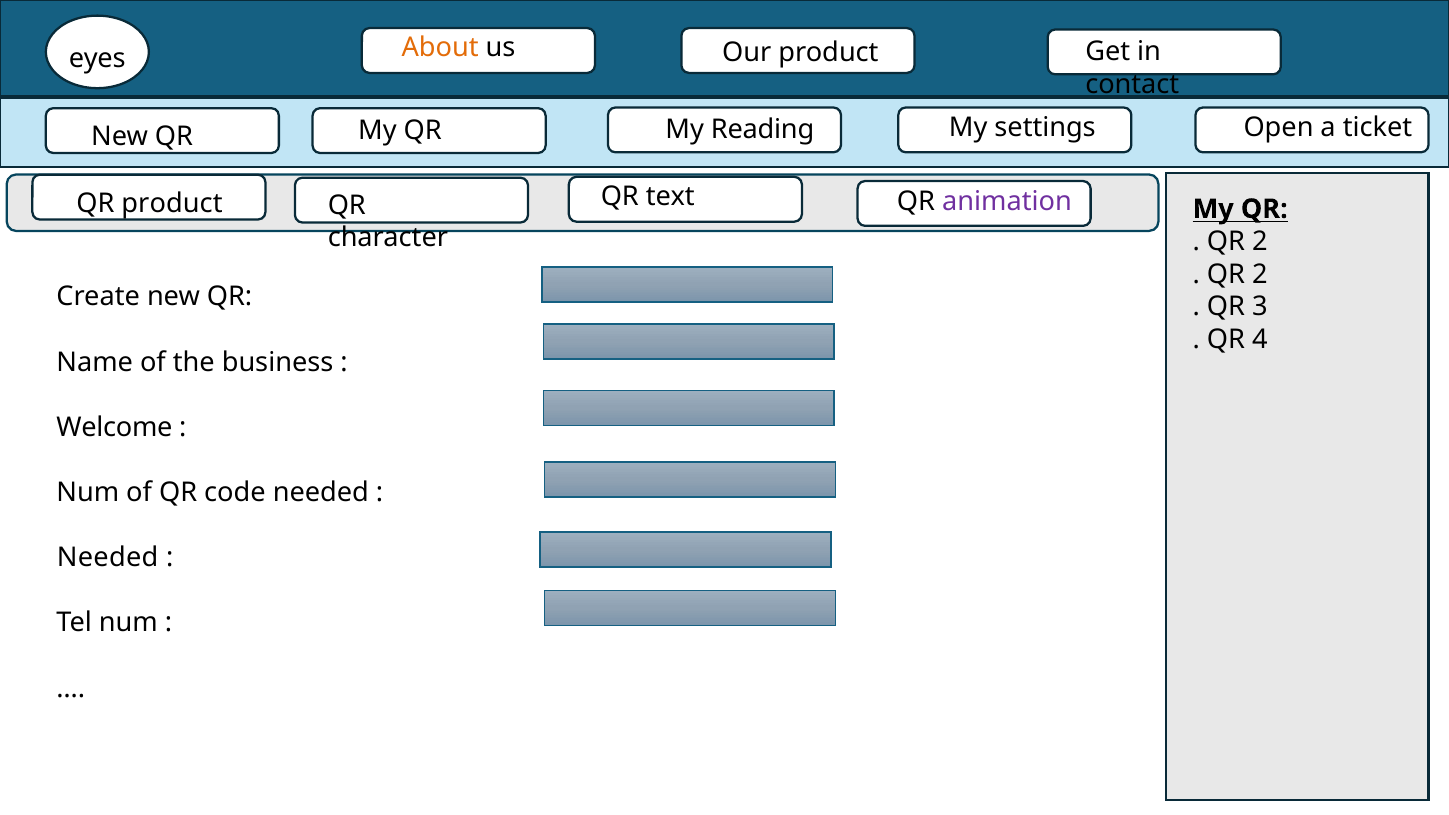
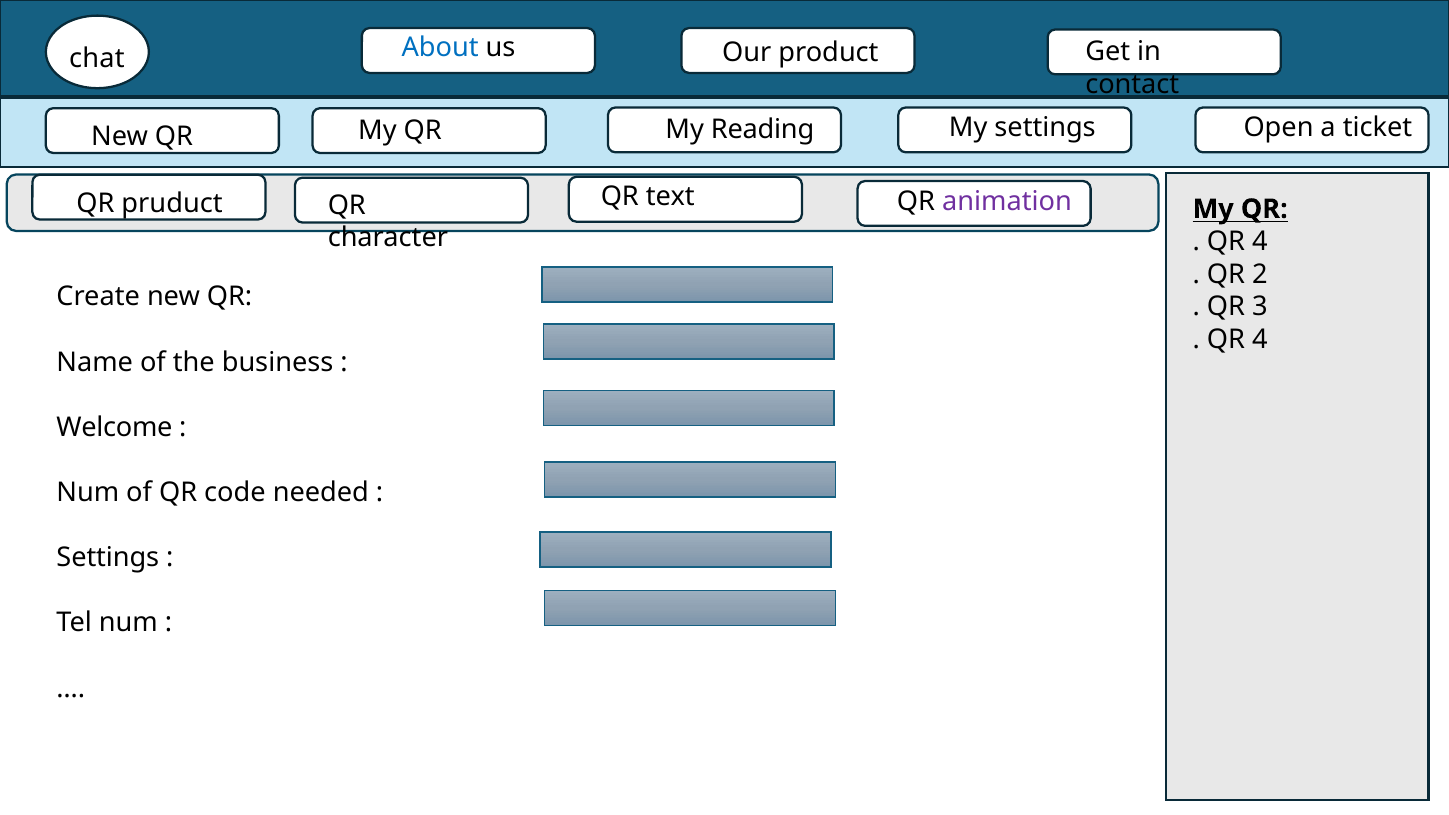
About colour: orange -> blue (440, 47)
eyes: eyes -> chat (97, 58)
QR product: product -> pruduct (172, 203)
2: 2 -> 4 (1260, 242)
Needed: Needed -> Settings (108, 558)
